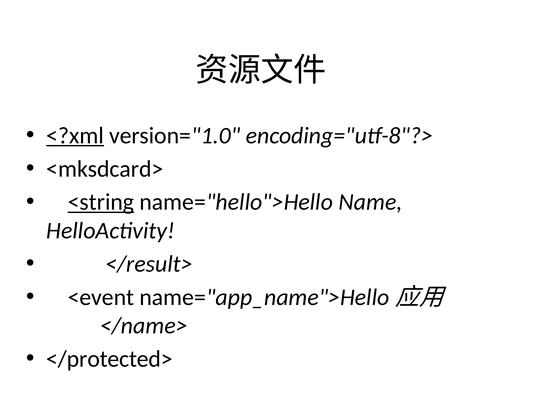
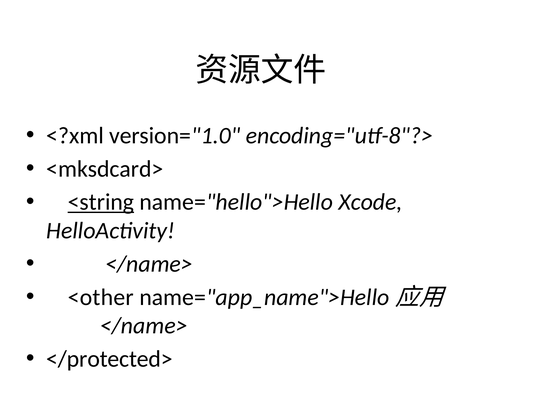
<?xml underline: present -> none (75, 136)
Name: Name -> Xcode (370, 202)
</result>: </result> -> </name> (149, 264)
<event: <event -> <other (101, 297)
